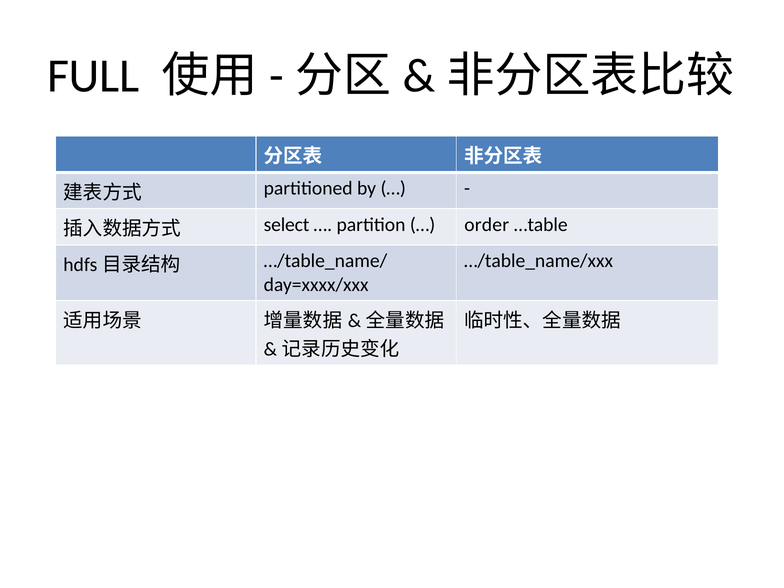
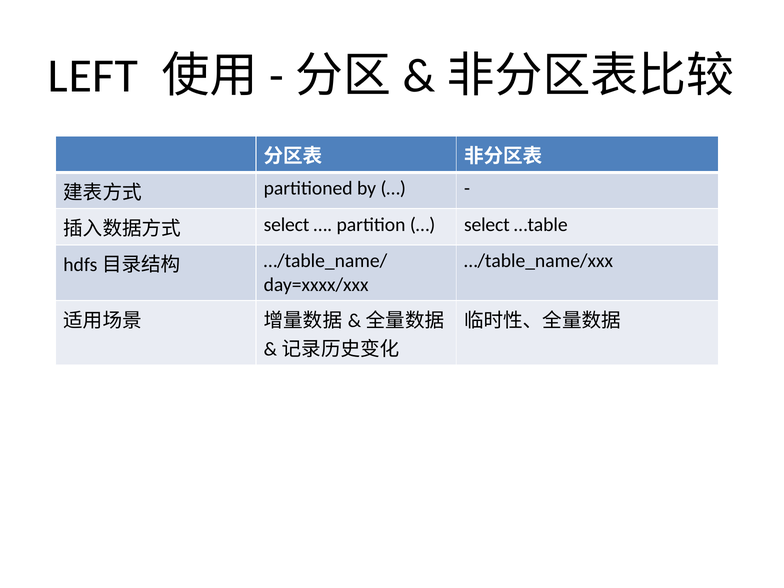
FULL: FULL -> LEFT (93, 76)
order: order -> select (487, 225)
